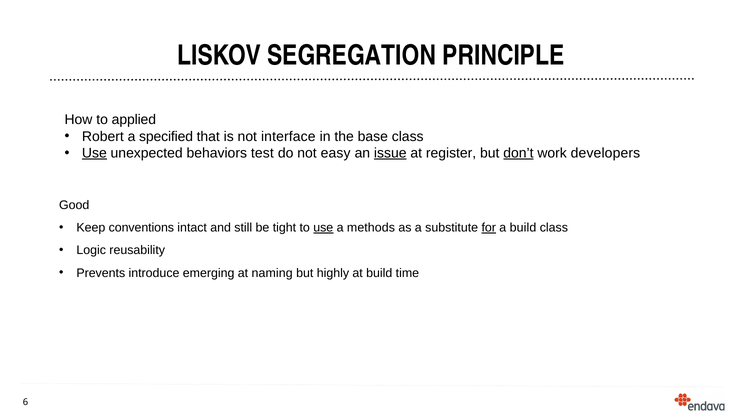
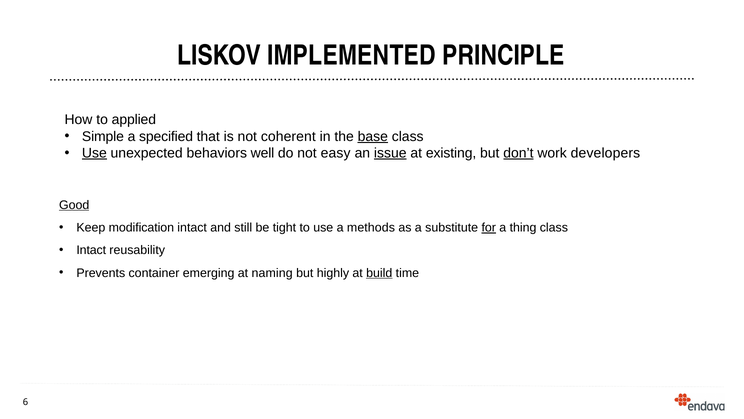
SEGREGATION: SEGREGATION -> IMPLEMENTED (351, 56)
Robert: Robert -> Simple (103, 136)
interface: interface -> coherent (288, 136)
base underline: none -> present (373, 136)
test: test -> well (263, 153)
register: register -> existing (451, 153)
Good underline: none -> present (74, 205)
conventions: conventions -> modification (141, 227)
use underline: present -> none (323, 227)
a build: build -> thing (523, 227)
Logic: Logic -> Intact (91, 250)
introduce: introduce -> container (154, 273)
build underline: none -> present (379, 273)
